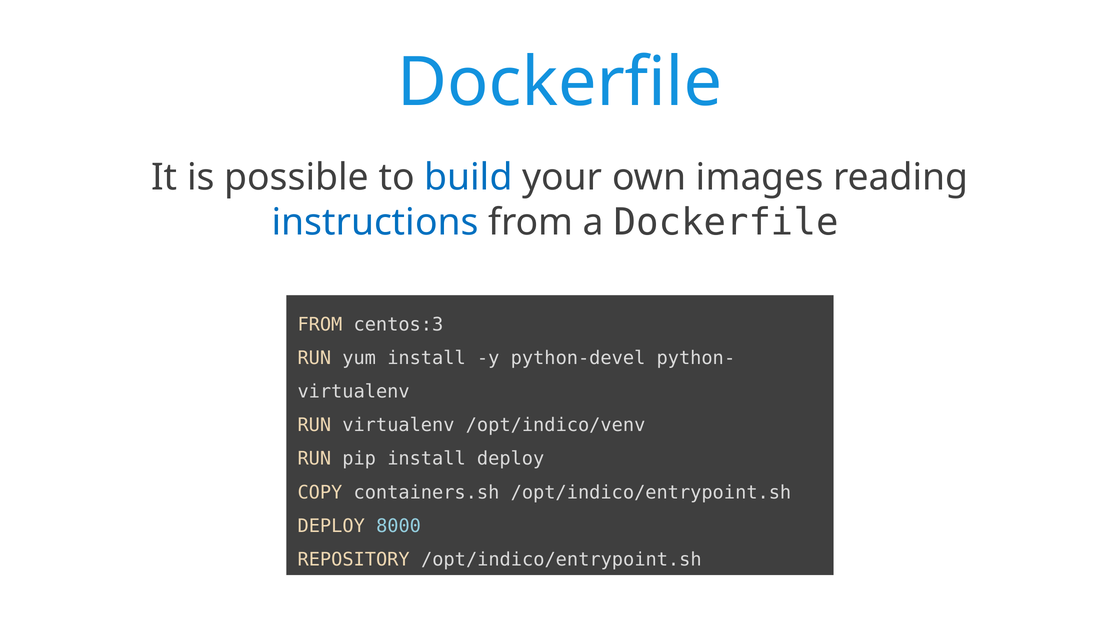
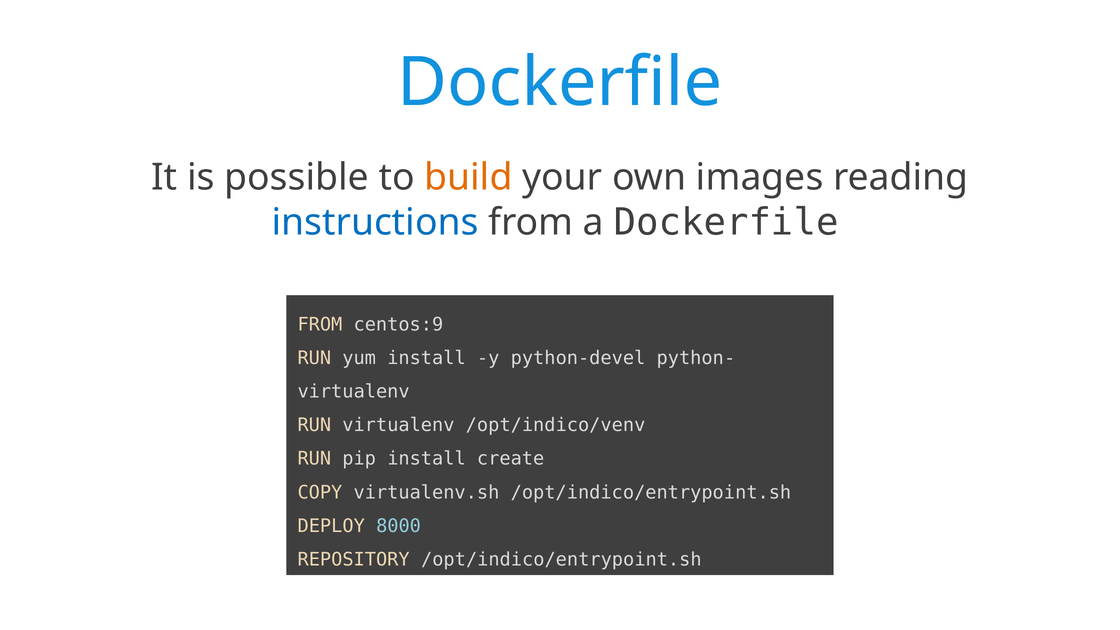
build colour: blue -> orange (468, 178)
centos:3: centos:3 -> centos:9 (398, 324)
install deploy: deploy -> create (511, 459)
containers.sh: containers.sh -> virtualenv.sh (426, 492)
